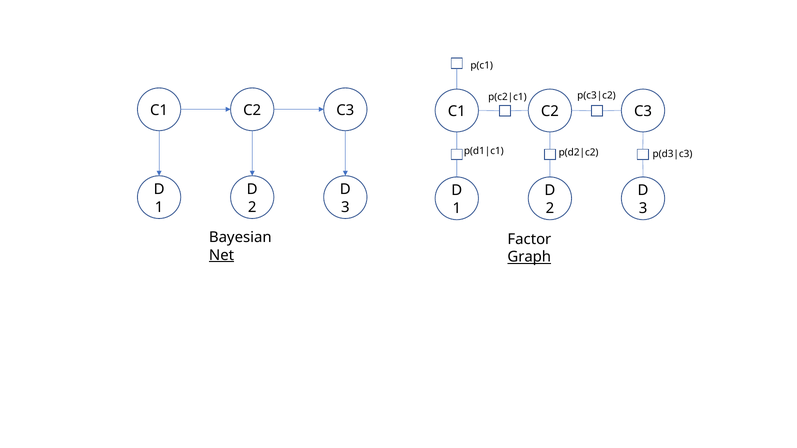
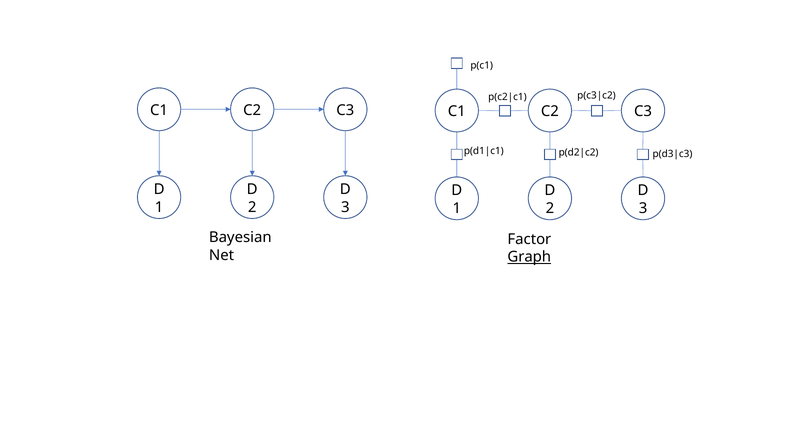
Net underline: present -> none (222, 255)
